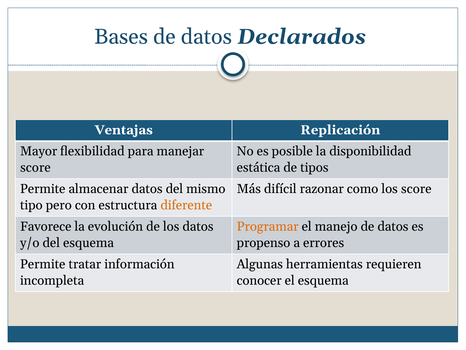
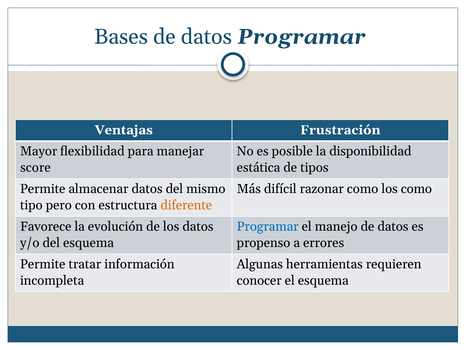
datos Declarados: Declarados -> Programar (302, 37)
Replicación: Replicación -> Frustración (340, 130)
los score: score -> como (416, 189)
Programar colour: orange -> blue (268, 226)
